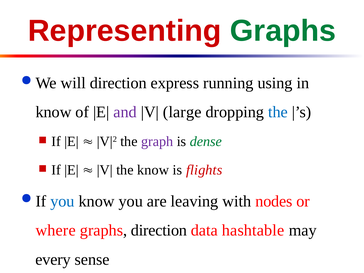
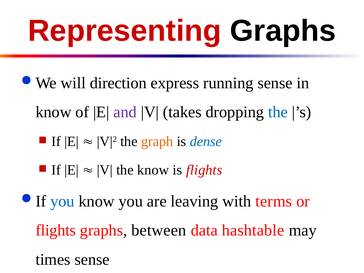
Graphs colour: green -> black (283, 31)
running using: using -> sense (275, 83)
large: large -> takes (182, 112)
graph colour: purple -> orange (157, 142)
dense colour: green -> blue (206, 142)
nodes: nodes -> terms (274, 201)
where: where -> flights (56, 230)
graphs direction: direction -> between (159, 230)
every: every -> times (53, 259)
